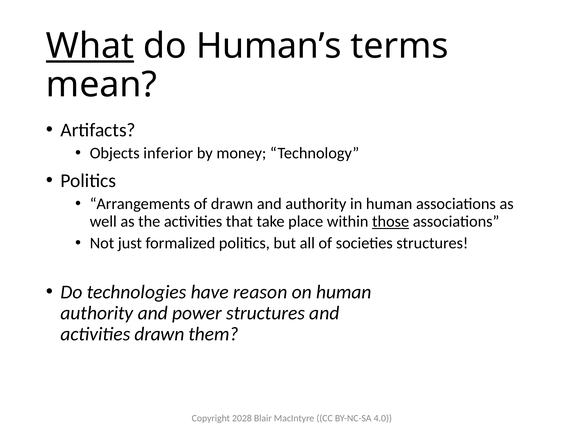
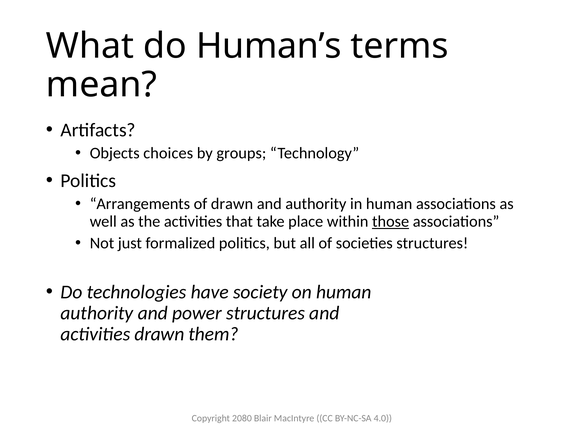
What underline: present -> none (90, 46)
inferior: inferior -> choices (168, 153)
money: money -> groups (241, 153)
reason: reason -> society (260, 292)
2028: 2028 -> 2080 (242, 418)
